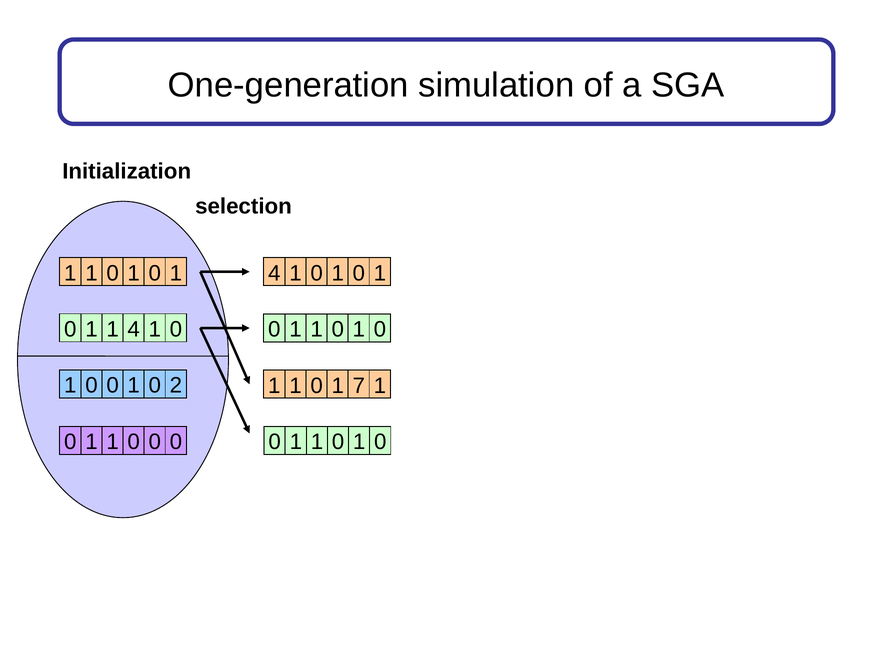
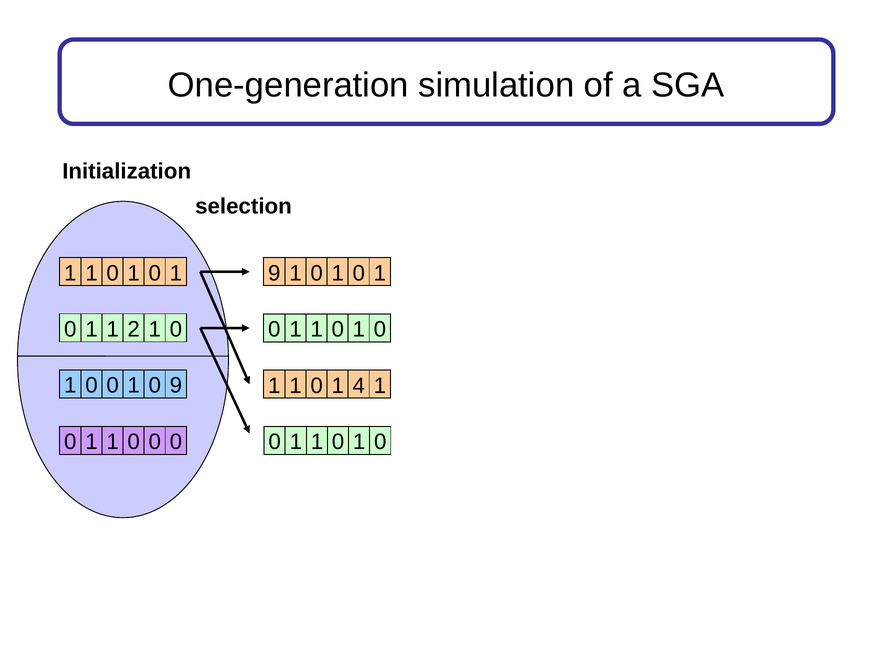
0 1 4: 4 -> 9 (274, 273)
1 1 4: 4 -> 2 (134, 329)
0 2: 2 -> 9 (176, 385)
7: 7 -> 4 (359, 386)
